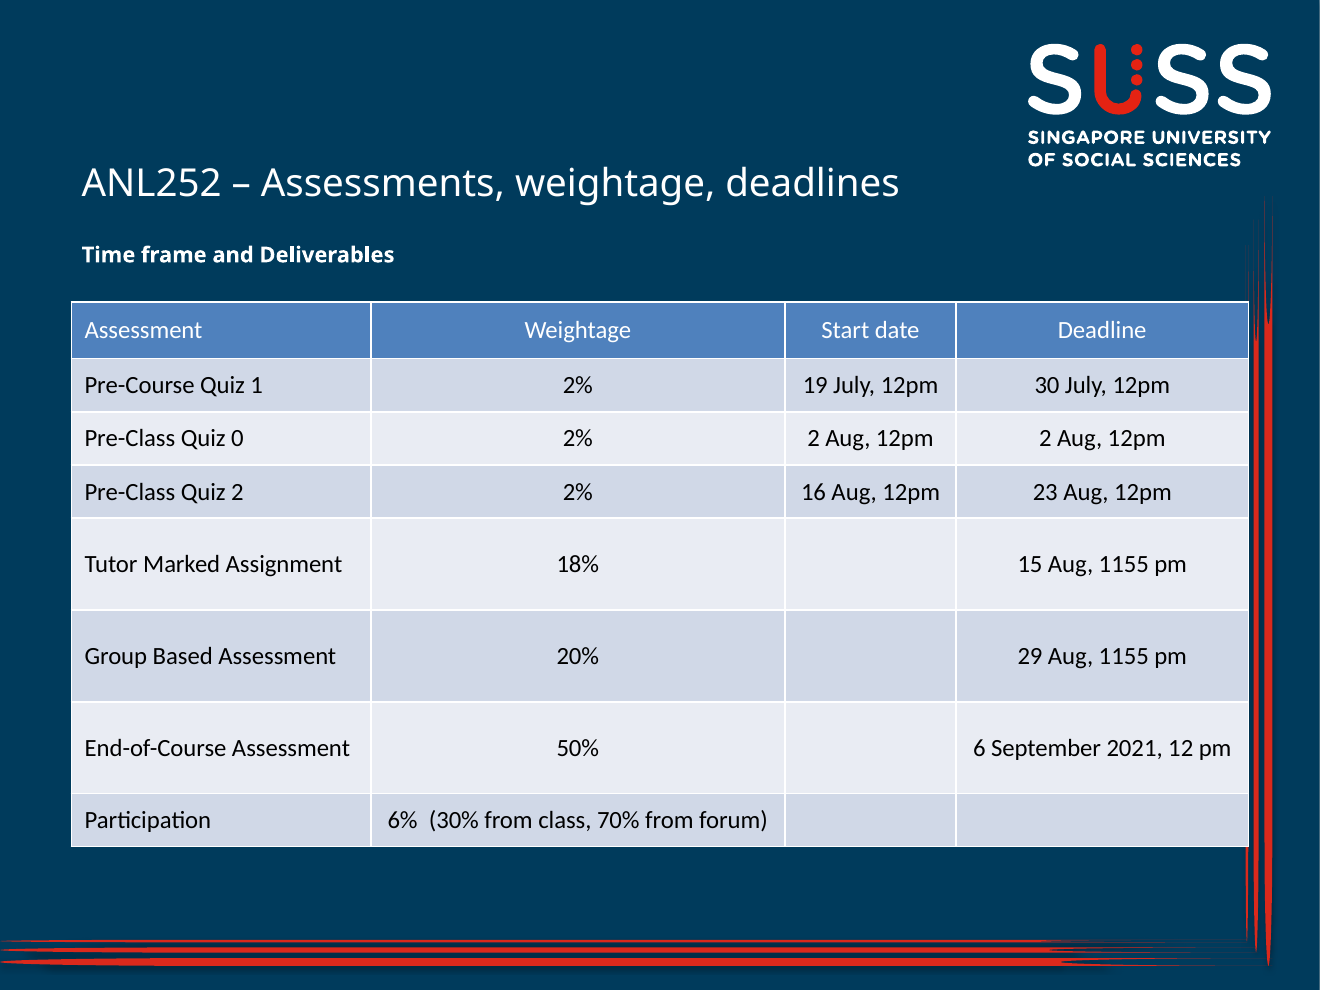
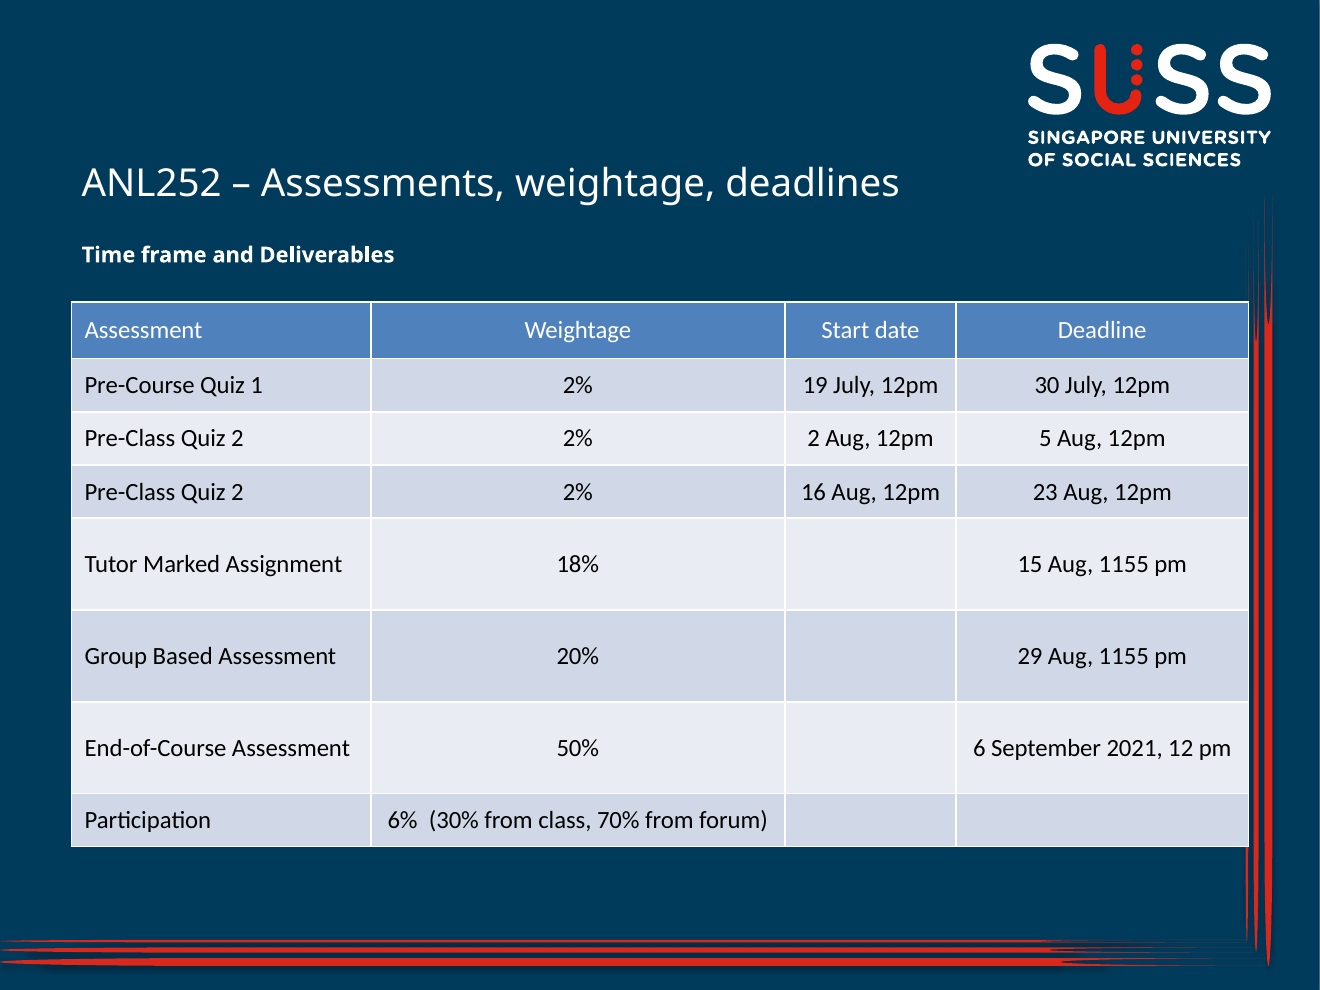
0: 0 -> 2 (237, 439)
12pm 2: 2 -> 5 (1045, 439)
